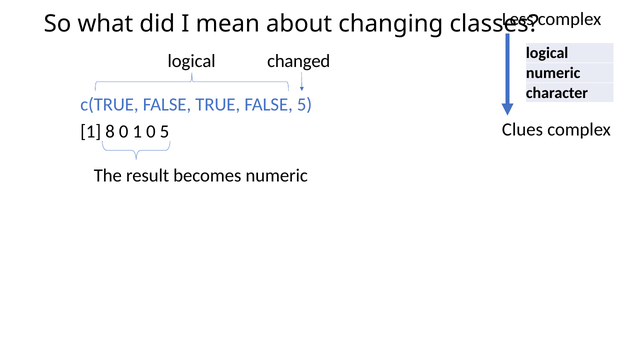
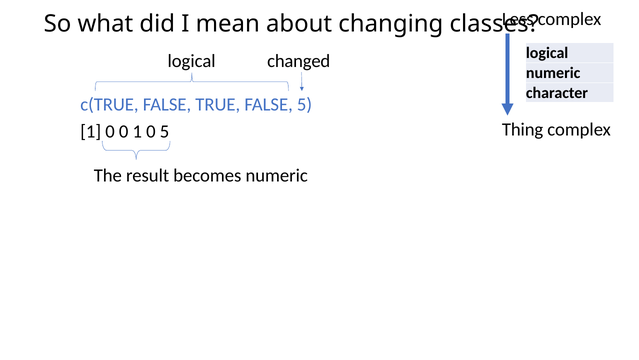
Clues: Clues -> Thing (523, 129)
8: 8 -> 0 (110, 131)
